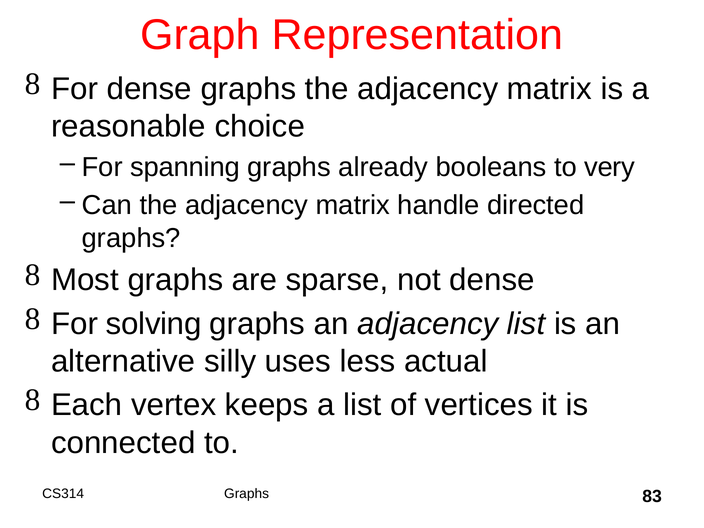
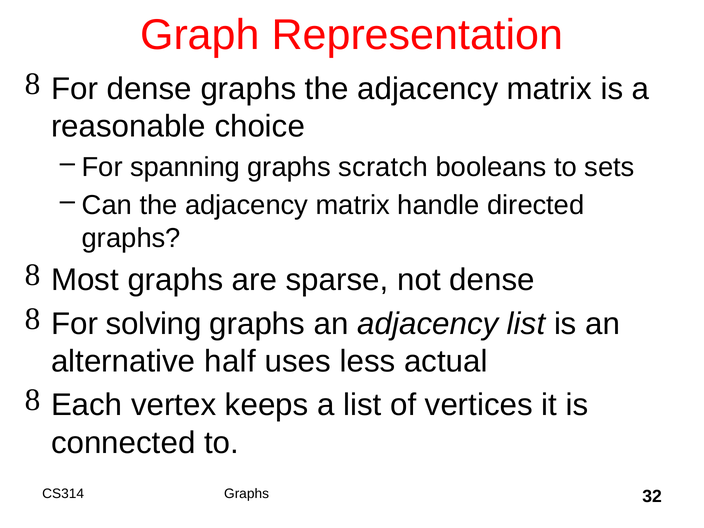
already: already -> scratch (383, 167)
very: very -> sets (609, 167)
silly: silly -> half (230, 361)
83: 83 -> 32 (652, 496)
